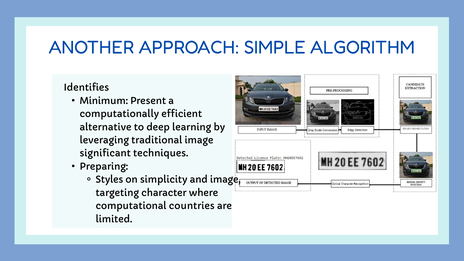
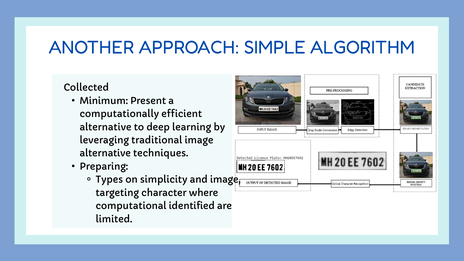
Identifies: Identifies -> Collected (86, 88)
significant: significant -> alternative (105, 154)
Styles: Styles -> Types (109, 180)
countries: countries -> identified (192, 206)
